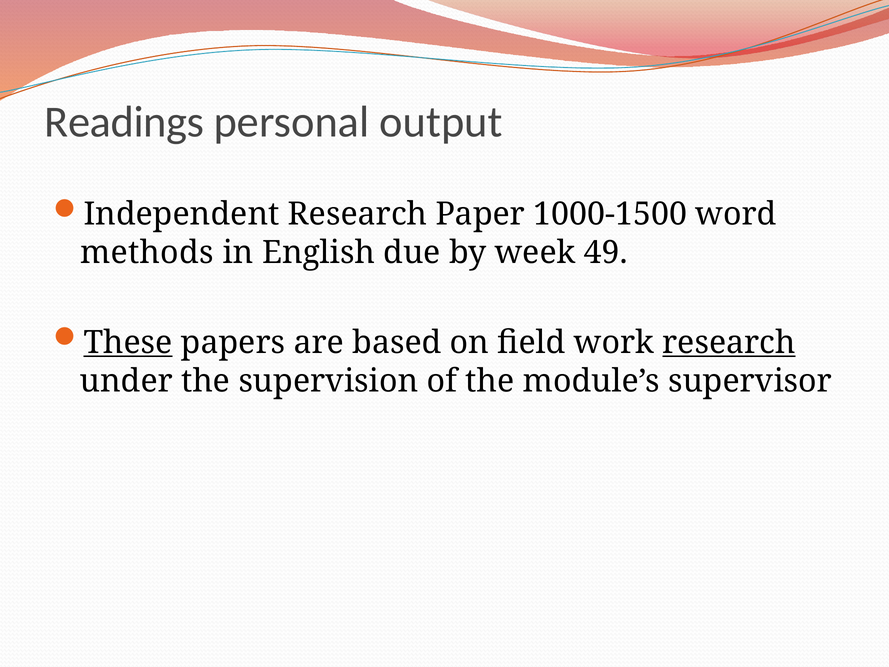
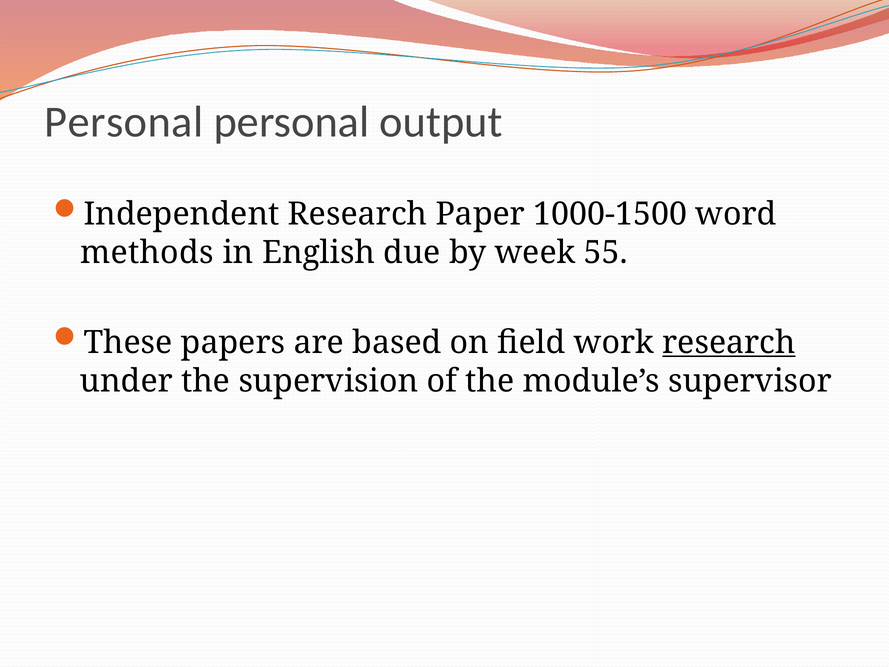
Readings: Readings -> Personal (124, 122)
49: 49 -> 55 (606, 253)
These underline: present -> none (128, 342)
